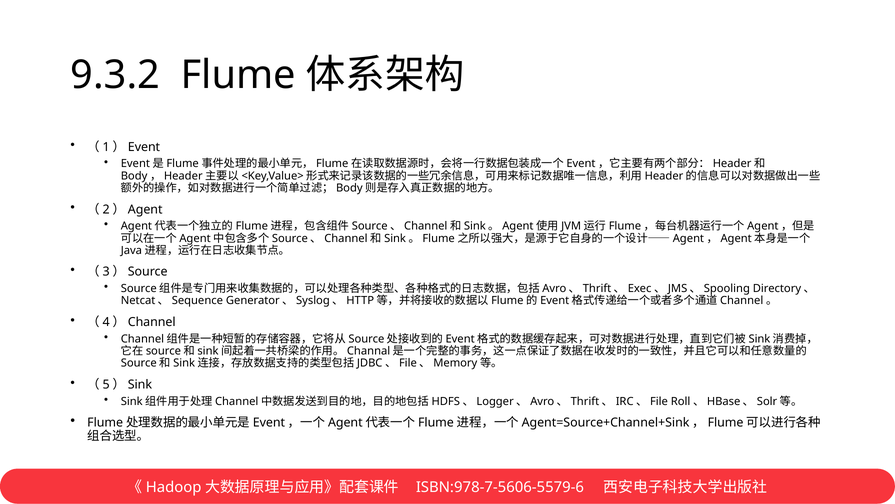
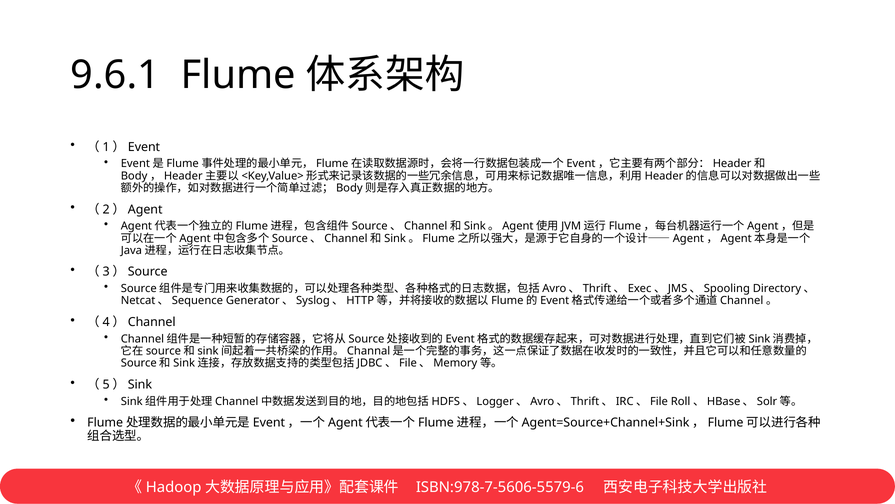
9.3.2: 9.3.2 -> 9.6.1 (115, 75)
